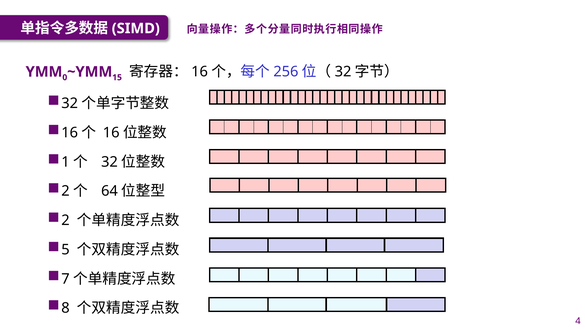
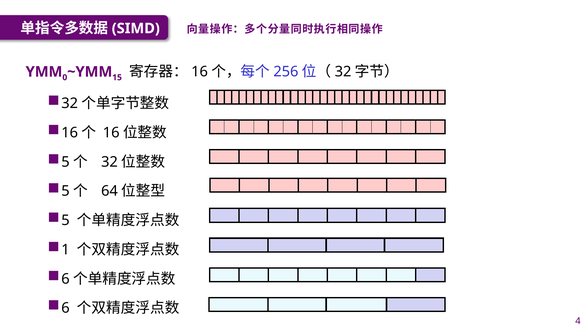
1: 1 -> 5 (65, 162)
2: 2 -> 5 (65, 191)
2: 2 -> 5 (65, 220)
5: 5 -> 1 (65, 250)
7: 7 -> 6 (65, 279)
8: 8 -> 6 (65, 308)
